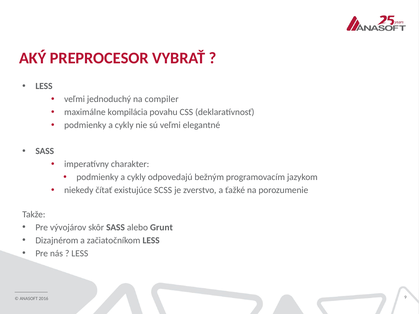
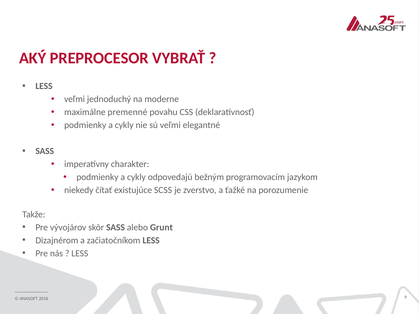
compiler: compiler -> moderne (162, 99)
kompilácia: kompilácia -> premenné (128, 112)
